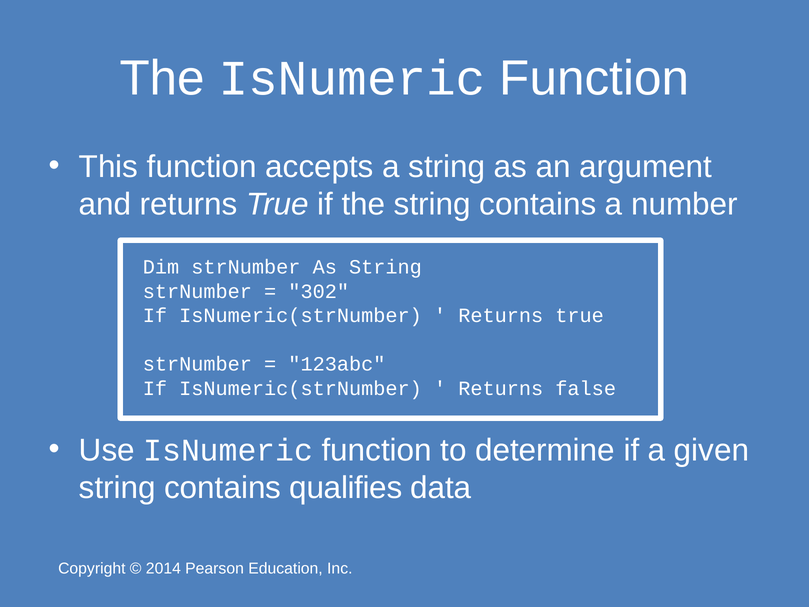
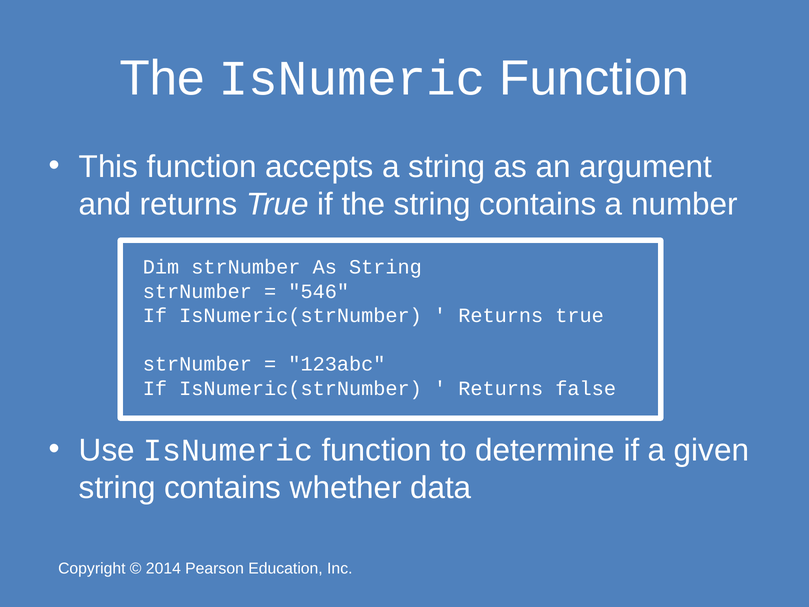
302: 302 -> 546 (319, 291)
qualifies: qualifies -> whether (346, 488)
